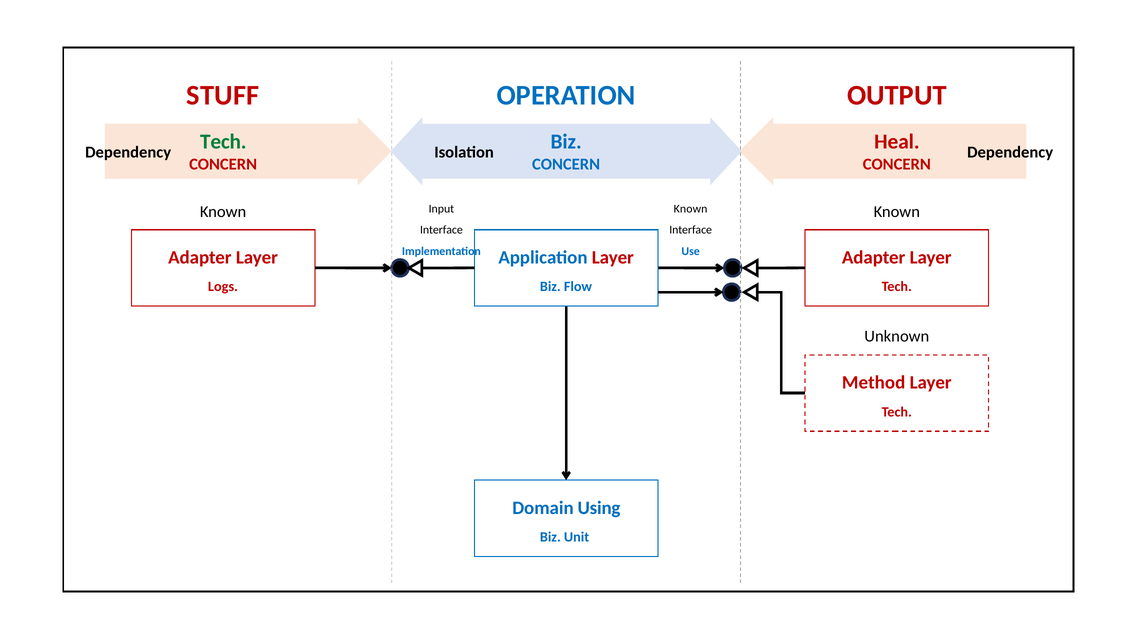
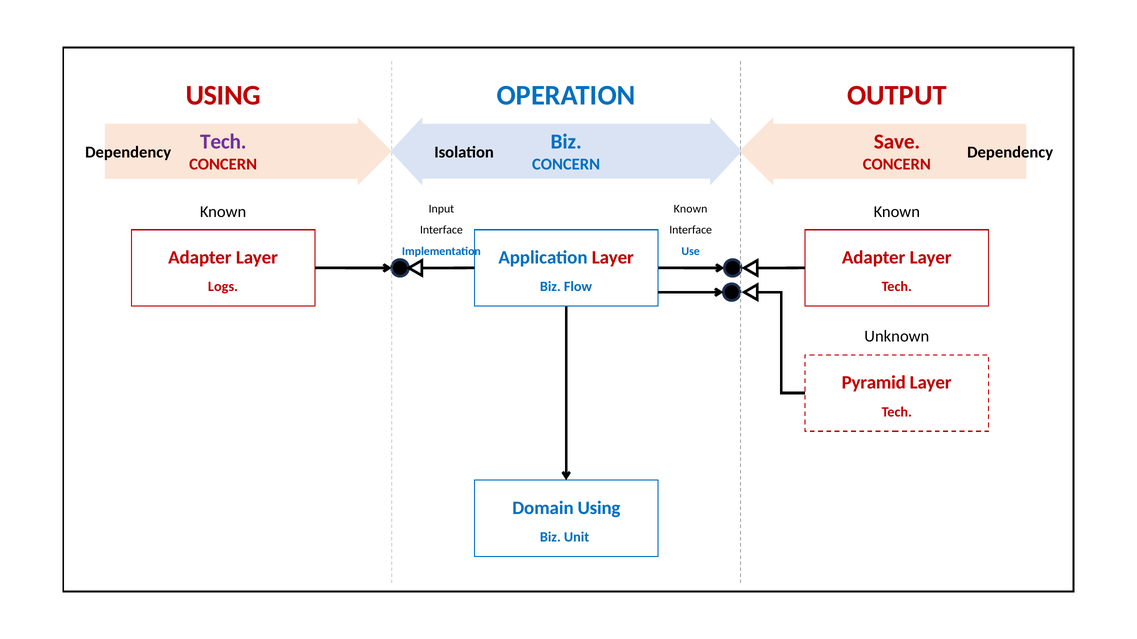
STUFF: STUFF -> USING (223, 95)
Tech colour: green -> purple (223, 142)
Heal: Heal -> Save (897, 142)
Method: Method -> Pyramid (874, 383)
